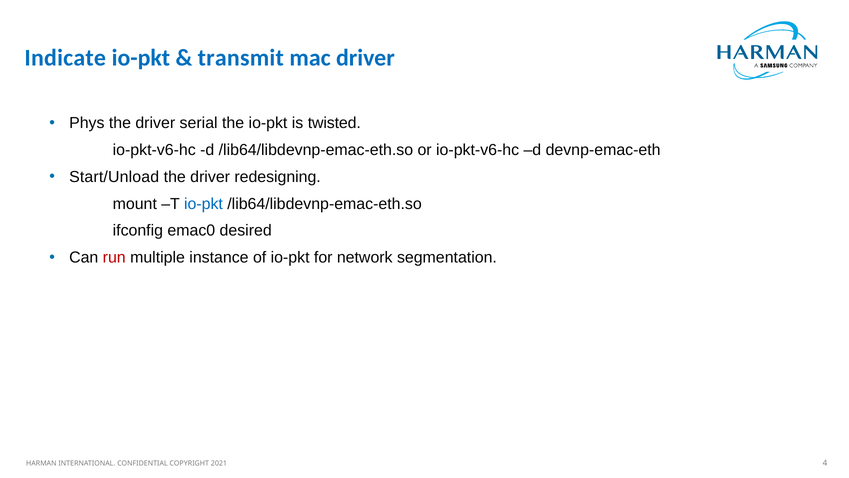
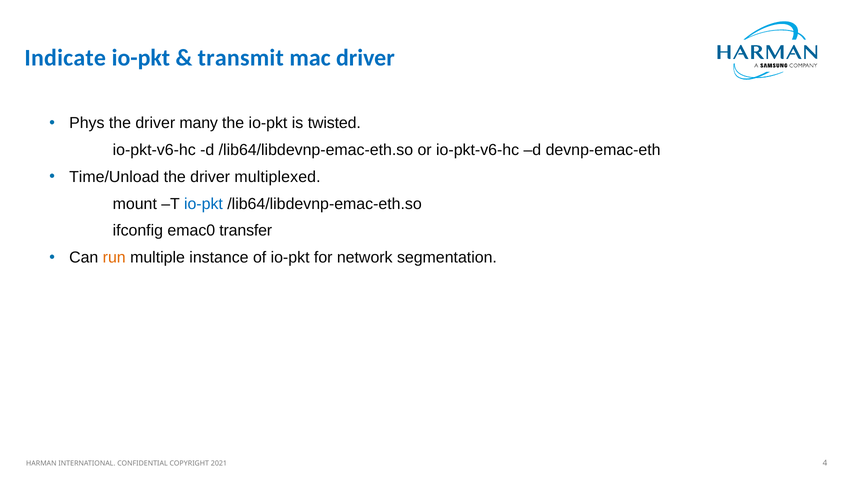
serial: serial -> many (199, 123)
Start/Unload: Start/Unload -> Time/Unload (114, 177)
redesigning: redesigning -> multiplexed (278, 177)
desired: desired -> transfer (246, 230)
run colour: red -> orange (114, 257)
